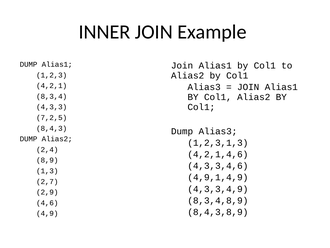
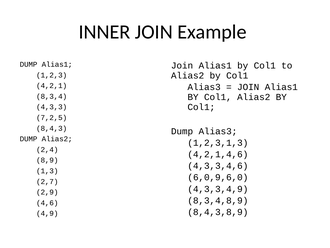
4,9,1,4,9: 4,9,1,4,9 -> 6,0,9,6,0 (218, 177)
